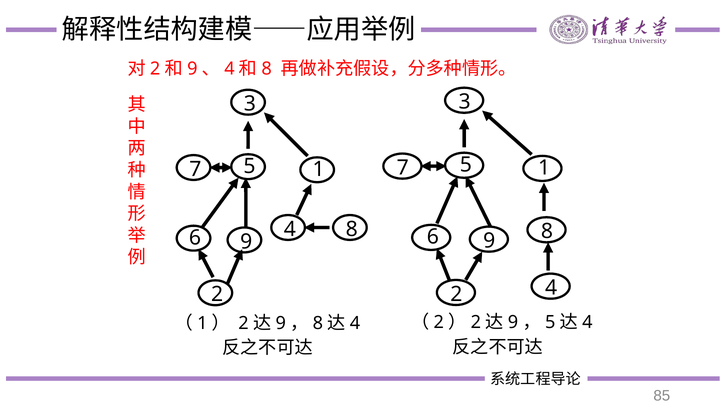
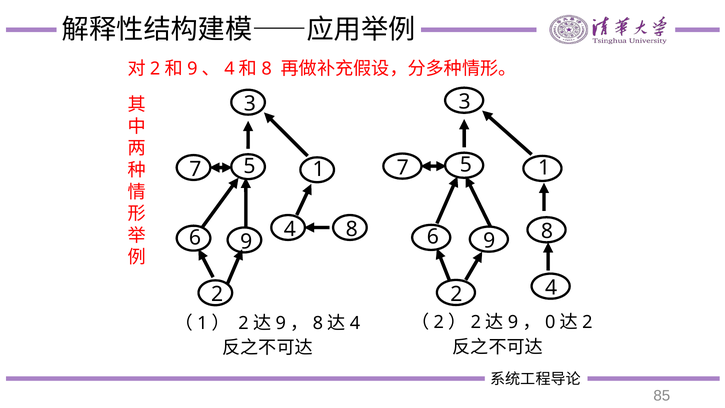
5: 5 -> 0 (550, 322)
4: 4 -> 2 (587, 322)
